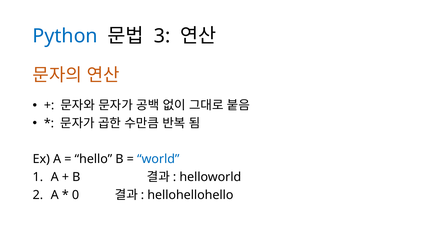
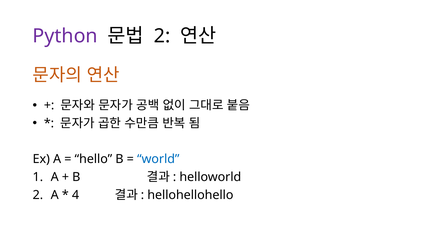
Python colour: blue -> purple (65, 36)
3: 3 -> 2 (162, 36)
0: 0 -> 4 (76, 195)
